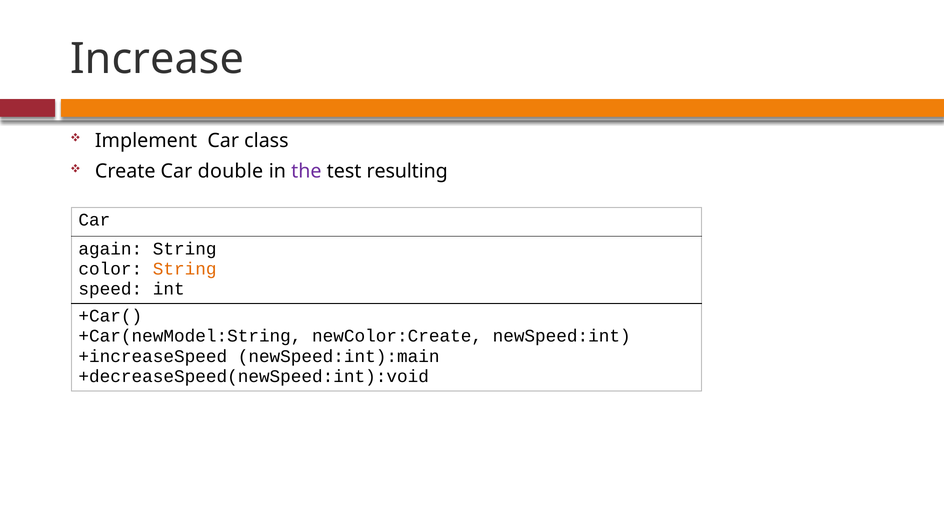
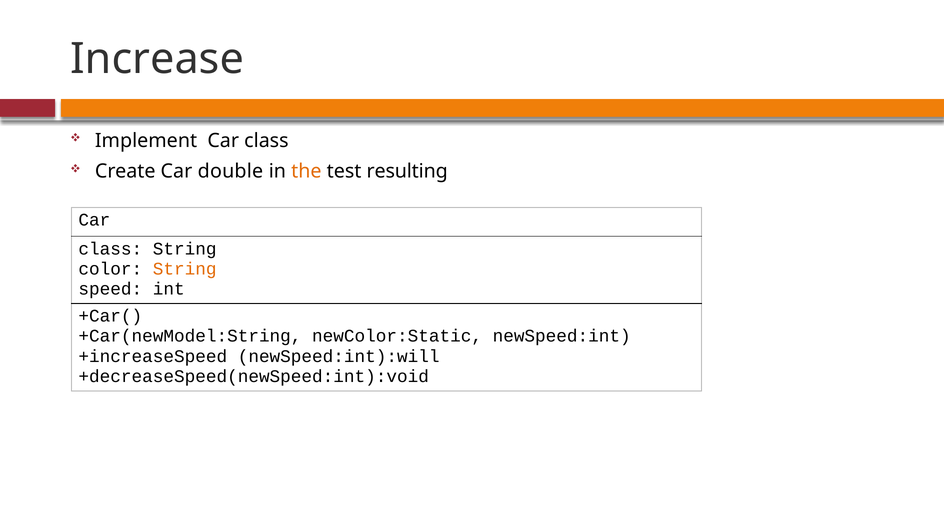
the colour: purple -> orange (306, 171)
again: again -> class (110, 249)
newColor:Create: newColor:Create -> newColor:Static (397, 336)
newSpeed:int):main: newSpeed:int):main -> newSpeed:int):will (339, 356)
